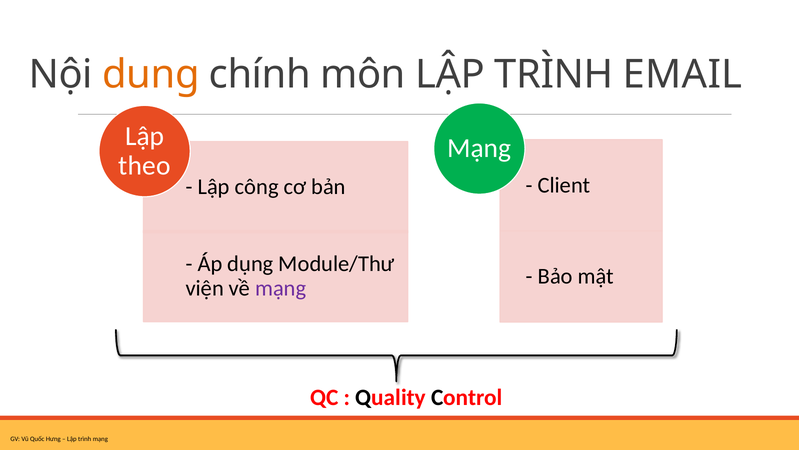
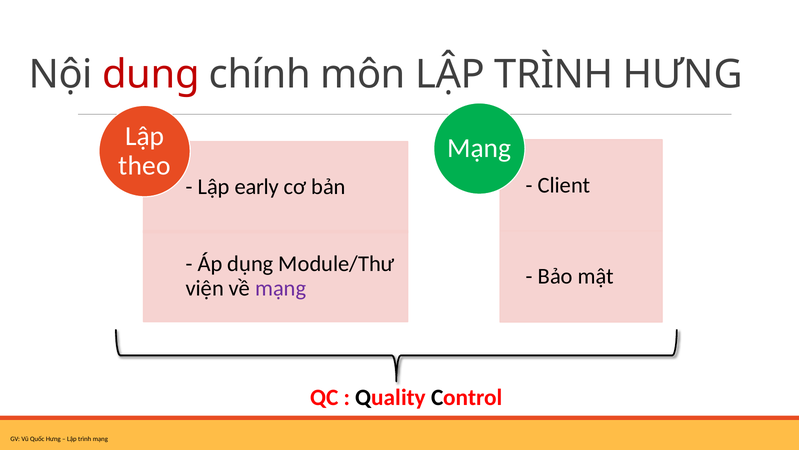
dung colour: orange -> red (151, 74)
TRÌNH EMAIL: EMAIL -> HƯNG (683, 74)
công: công -> early (257, 187)
